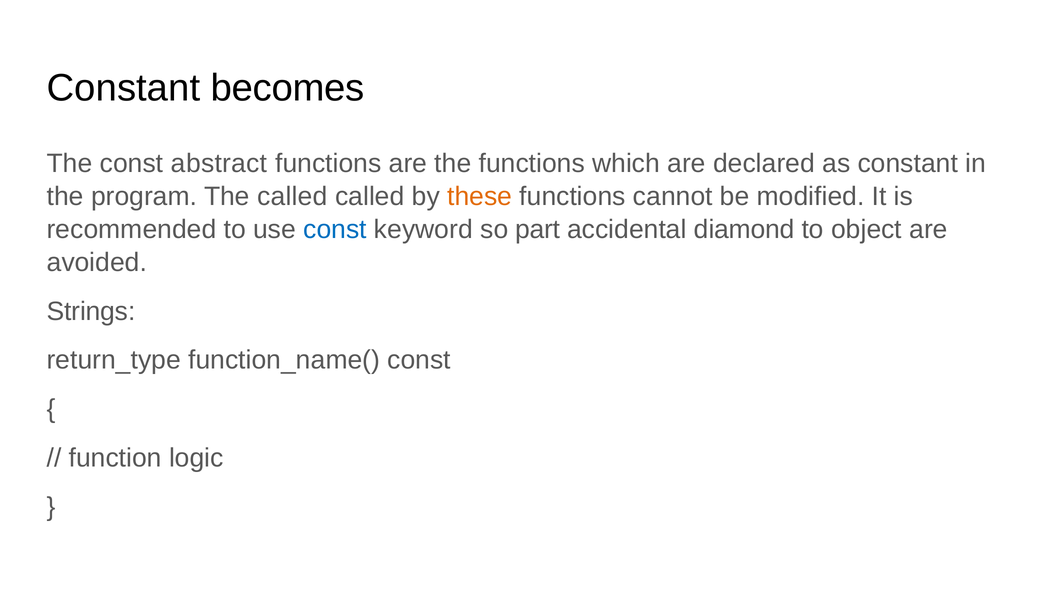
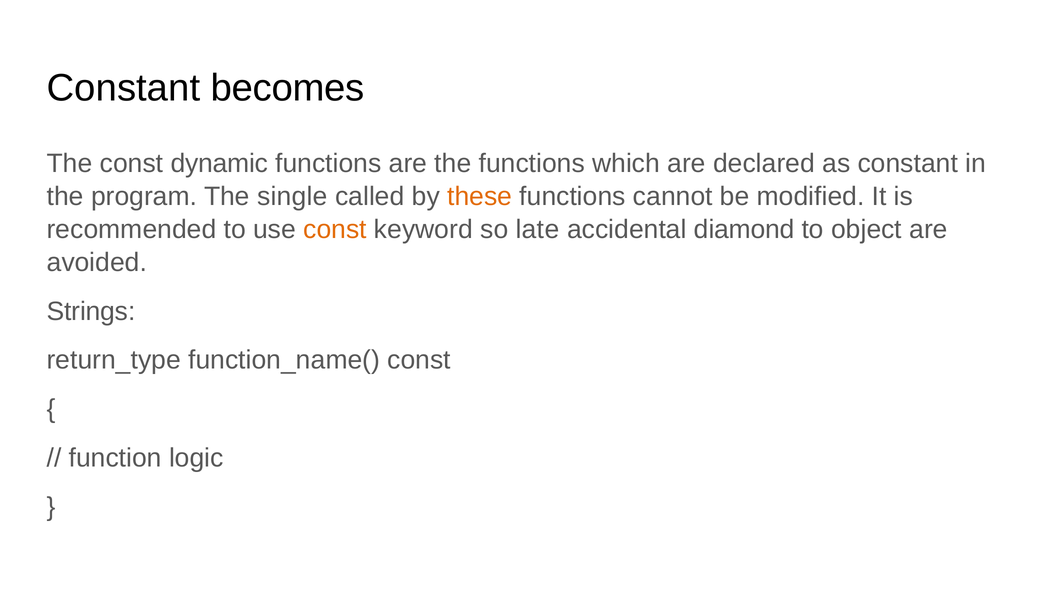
abstract: abstract -> dynamic (219, 163)
The called: called -> single (292, 196)
const colour: blue -> orange (335, 229)
part: part -> late (538, 229)
